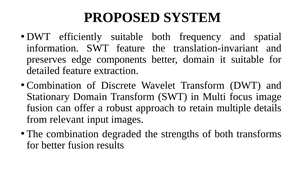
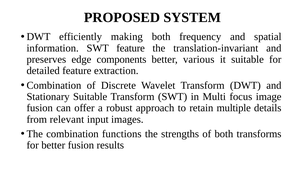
efficiently suitable: suitable -> making (127, 37)
better domain: domain -> various (199, 59)
Stationary Domain: Domain -> Suitable (90, 96)
degraded: degraded -> functions (122, 134)
